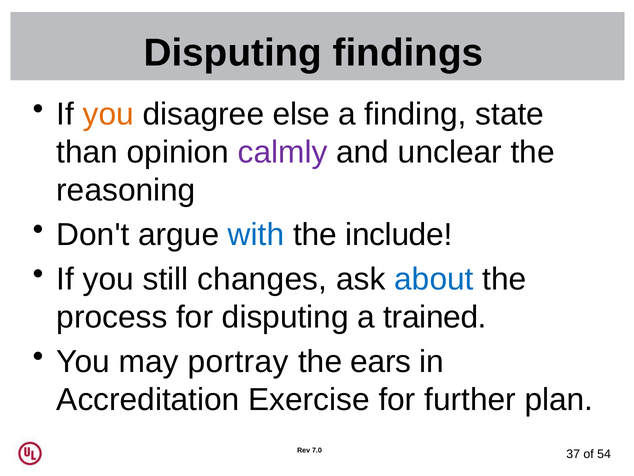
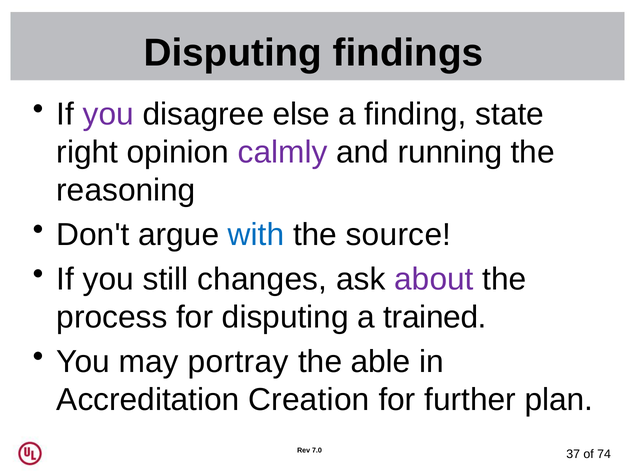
you colour: orange -> purple (108, 114)
than: than -> right (87, 152)
unclear: unclear -> running (450, 152)
include: include -> source (399, 235)
about colour: blue -> purple (434, 279)
ears: ears -> able (381, 361)
Exercise: Exercise -> Creation (309, 399)
54: 54 -> 74 (604, 453)
